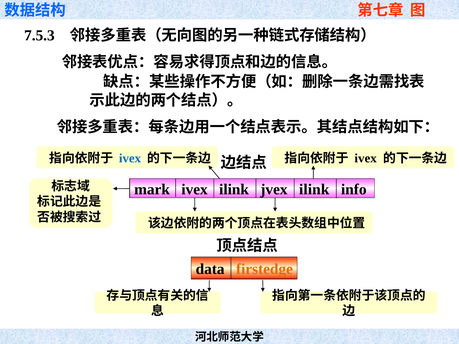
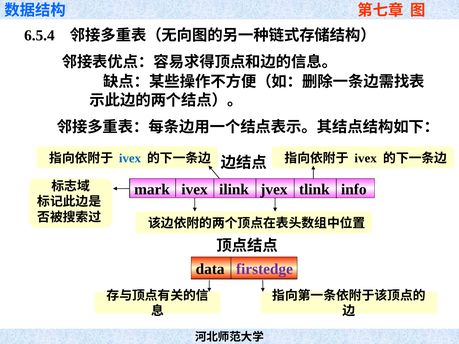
7.5.3: 7.5.3 -> 6.5.4 (39, 35)
jvex ilink: ilink -> tlink (314, 189)
firstedge colour: orange -> purple (264, 269)
